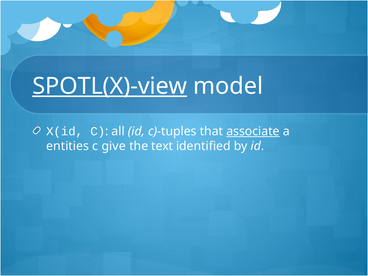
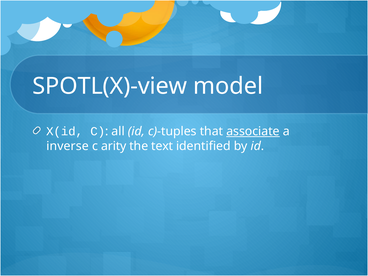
SPOTL(X)-view underline: present -> none (110, 86)
entities: entities -> inverse (68, 146)
give: give -> arity (114, 146)
